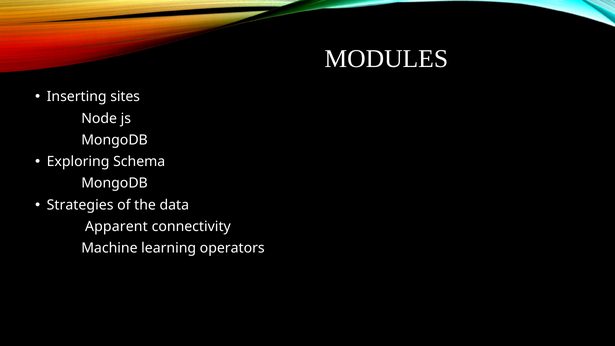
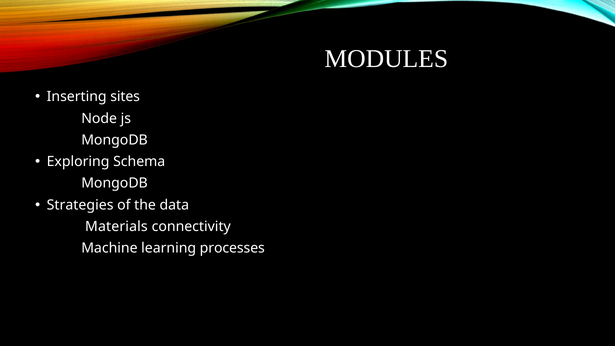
Apparent: Apparent -> Materials (116, 227)
operators: operators -> processes (232, 248)
